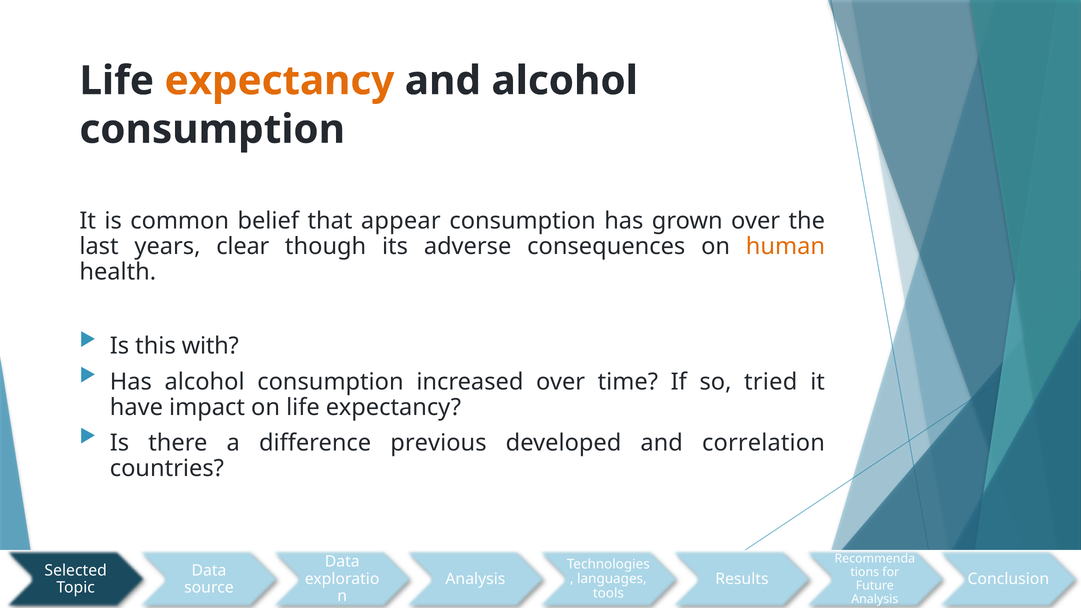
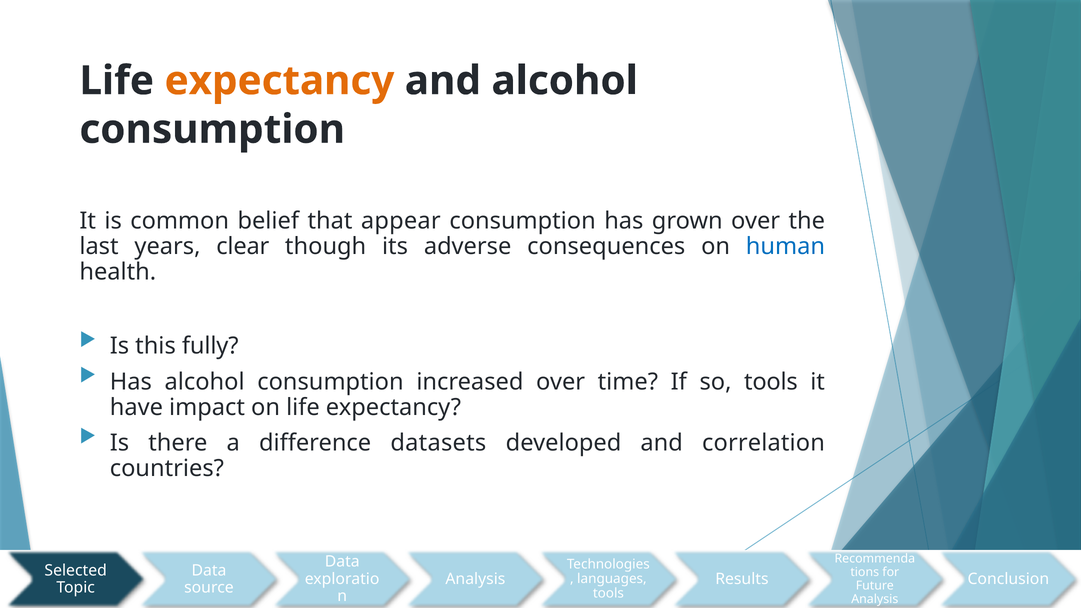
human colour: orange -> blue (785, 246)
with: with -> fully (210, 346)
so tried: tried -> tools (771, 382)
previous: previous -> datasets (438, 443)
